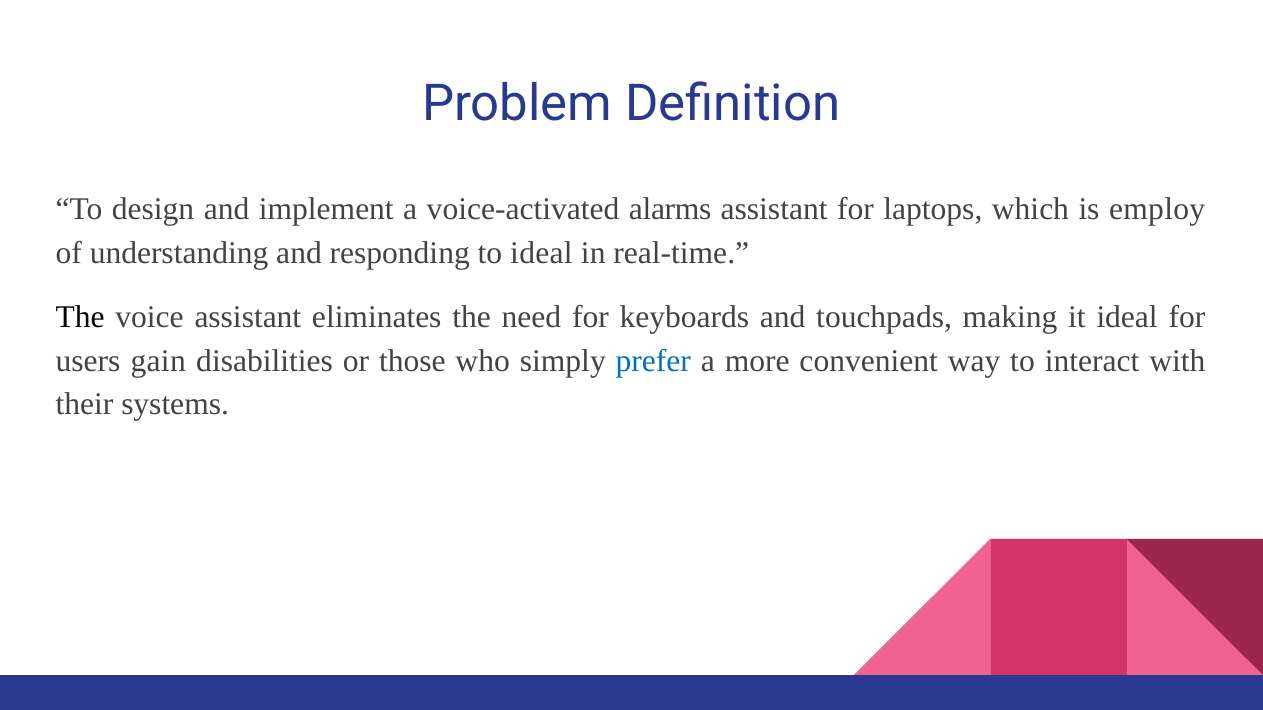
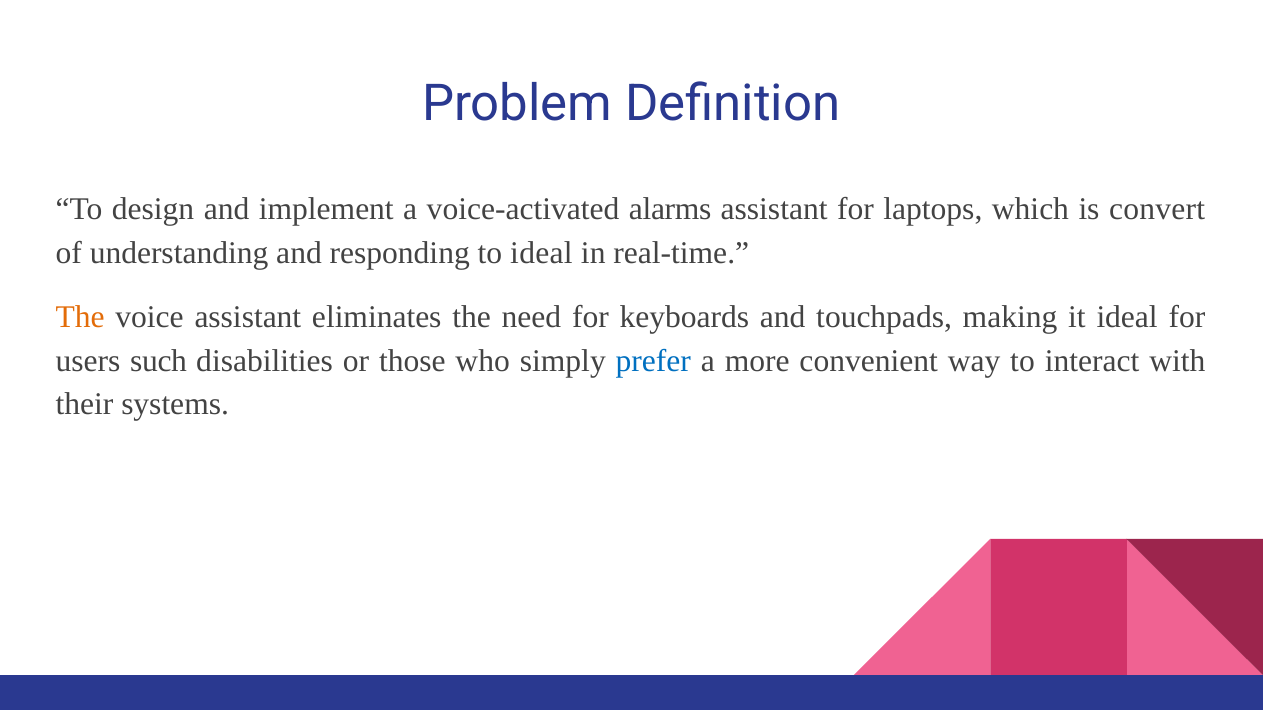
employ: employ -> convert (1157, 209)
The colour: black -> orange (80, 317)
gain: gain -> such (159, 361)
